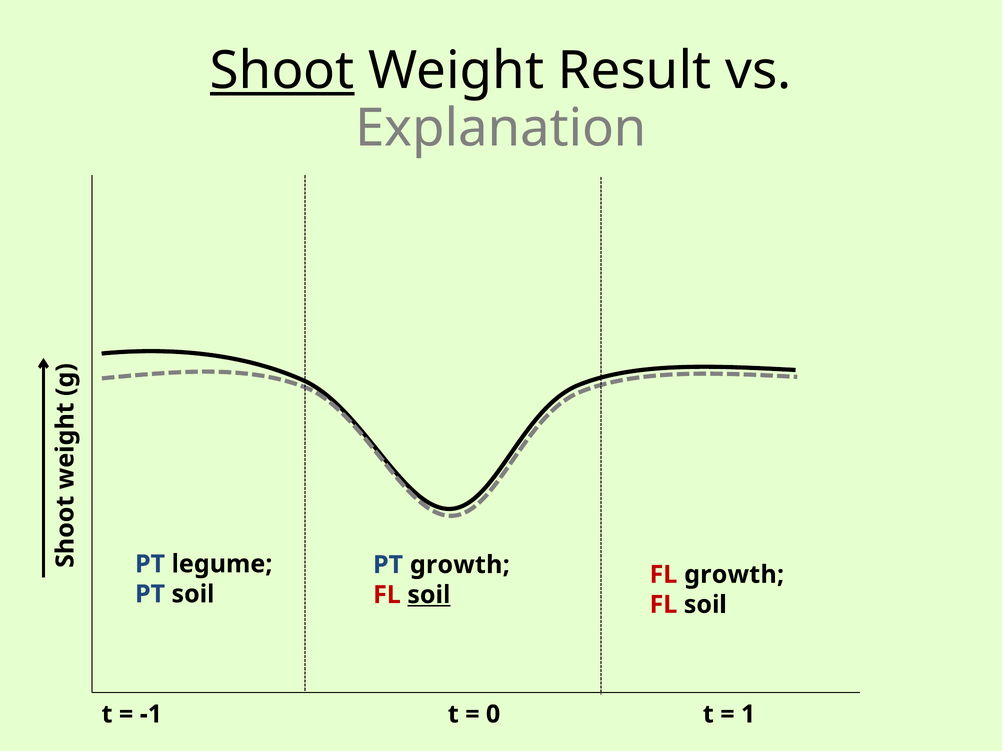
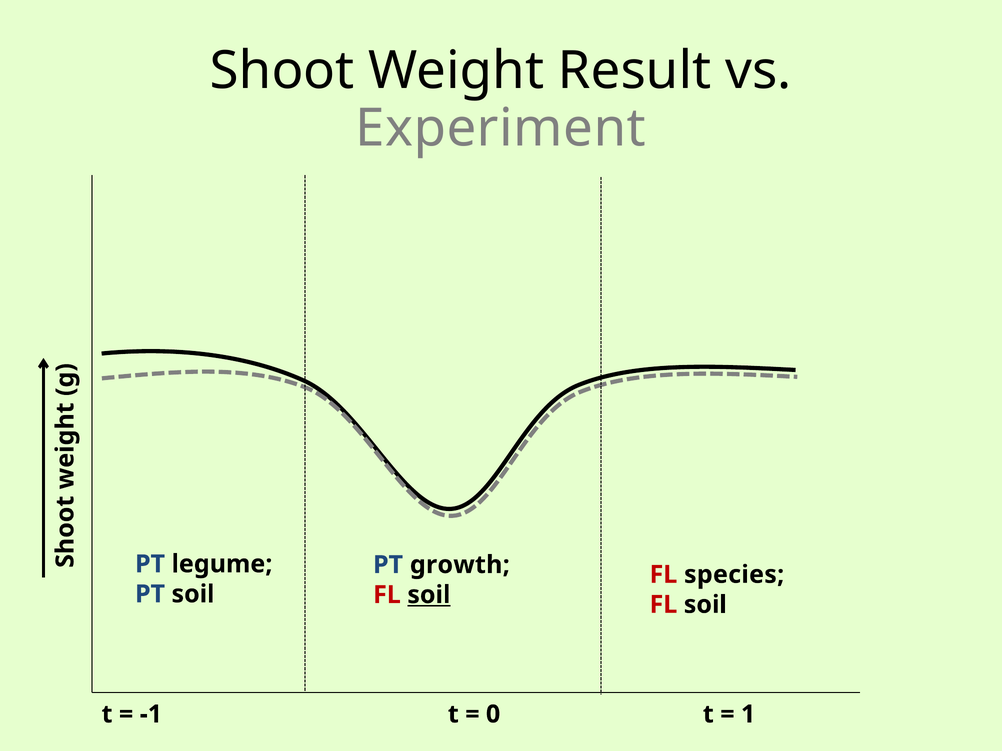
Shoot underline: present -> none (282, 71)
Explanation: Explanation -> Experiment (501, 128)
FL growth: growth -> species (734, 575)
